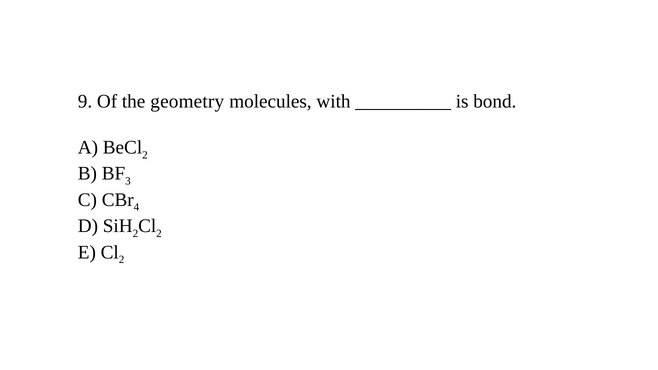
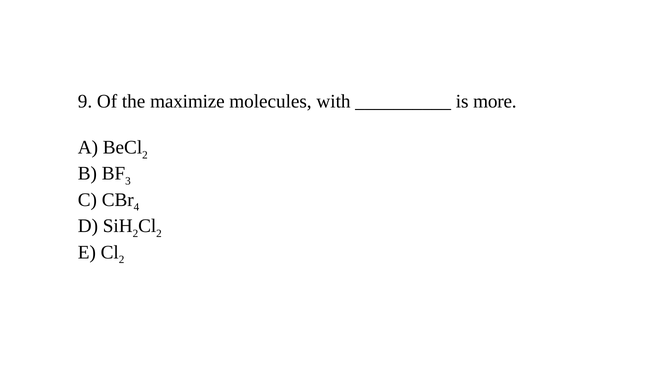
geometry: geometry -> maximize (187, 101)
bond: bond -> more (495, 101)
